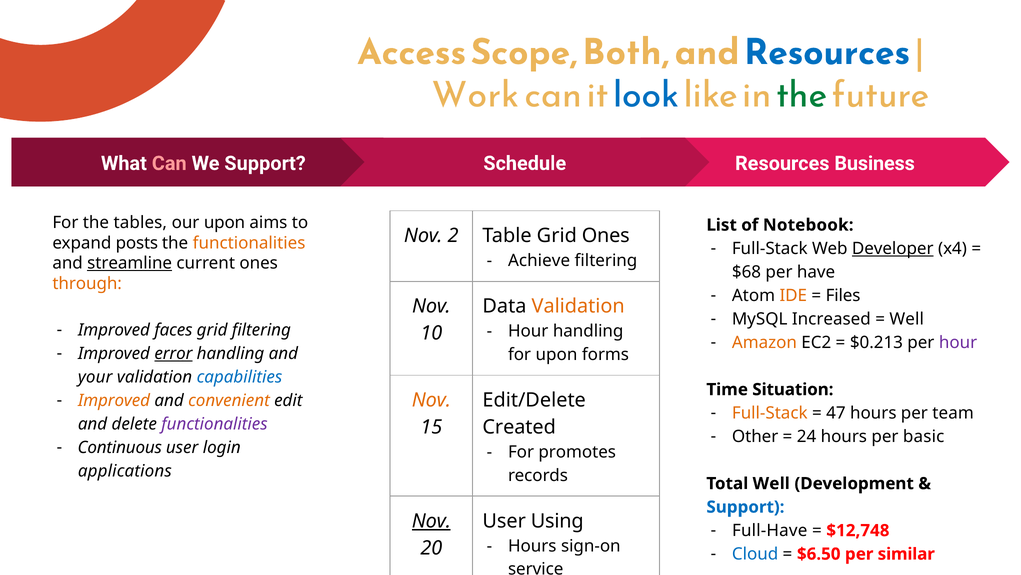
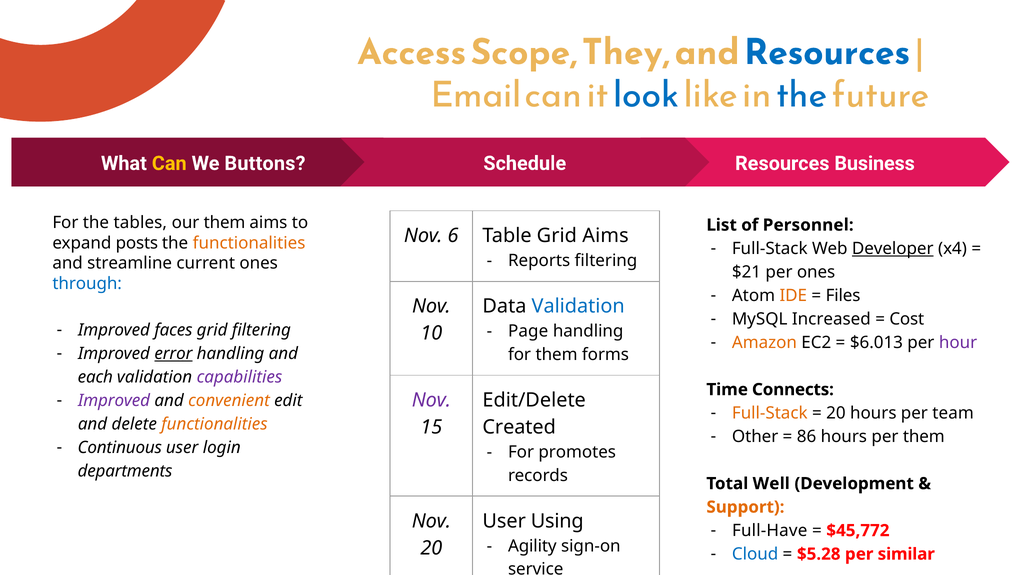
Both: Both -> They (626, 52)
Work: Work -> Email (476, 95)
the colour: green -> blue (802, 95)
Can colour: pink -> yellow (169, 163)
We Support: Support -> Buttons (265, 163)
our upon: upon -> them (225, 222)
Notebook: Notebook -> Personnel (808, 225)
2: 2 -> 6 (453, 235)
Grid Ones: Ones -> Aims (606, 235)
Achieve: Achieve -> Reports (539, 260)
streamline underline: present -> none (130, 263)
$68: $68 -> $21 (747, 272)
per have: have -> ones (816, 272)
through colour: orange -> blue (87, 283)
Validation colour: orange -> blue (578, 306)
Well: Well -> Cost (907, 319)
Hour: Hour -> Page (528, 331)
$0.213: $0.213 -> $6.013 (876, 342)
for upon: upon -> them (557, 354)
your: your -> each (95, 377)
capabilities colour: blue -> purple (239, 377)
Situation: Situation -> Connects (793, 389)
Nov colour: orange -> purple (431, 400)
Improved colour: orange -> purple (114, 400)
47: 47 -> 20 (836, 413)
functionalities colour: purple -> orange (215, 424)
24: 24 -> 86 (807, 436)
per basic: basic -> them (924, 436)
applications: applications -> departments (125, 470)
Support colour: blue -> orange (745, 506)
Nov underline: present -> none (431, 521)
$12,748: $12,748 -> $45,772 (858, 530)
Hours: Hours -> Agility (532, 545)
$6.50: $6.50 -> $5.28 (819, 553)
